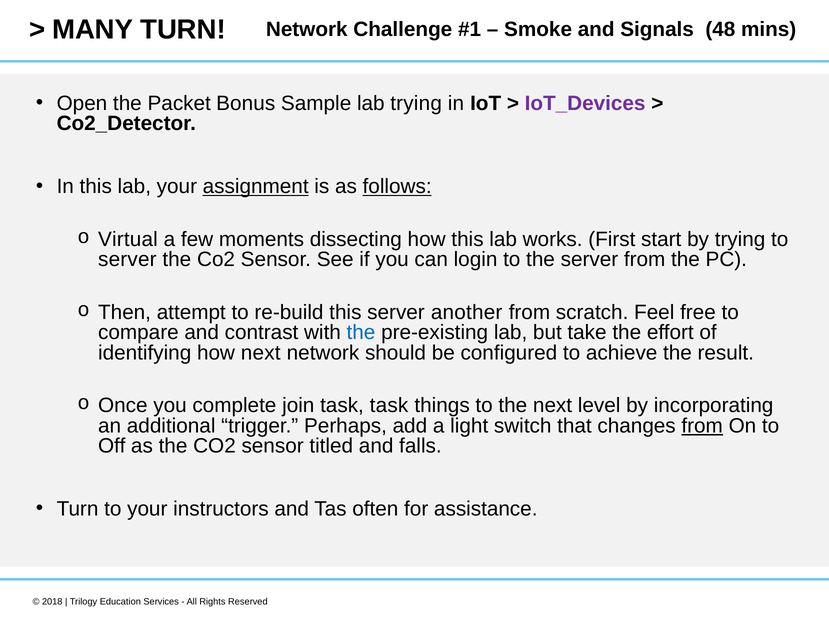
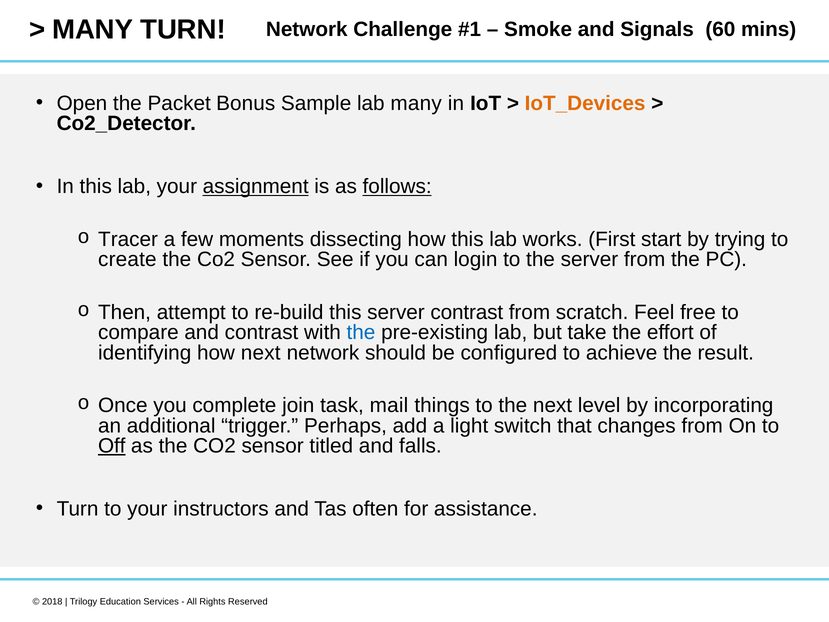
48: 48 -> 60 (720, 29)
lab trying: trying -> many (416, 103)
IoT_Devices colour: purple -> orange (585, 103)
Virtual: Virtual -> Tracer (128, 239)
server: server -> create (127, 260)
server another: another -> contrast (467, 312)
task task: task -> mail (389, 405)
from underline: present -> none (702, 426)
Off underline: none -> present (112, 446)
